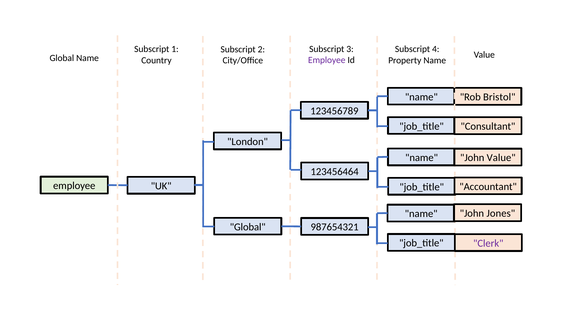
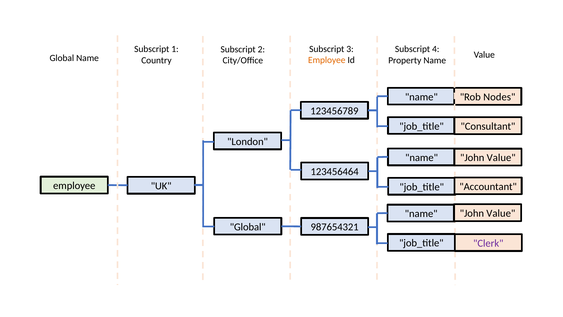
Employee colour: purple -> orange (327, 60)
Bristol: Bristol -> Nodes (499, 97)
Jones: Jones -> Value (501, 213)
